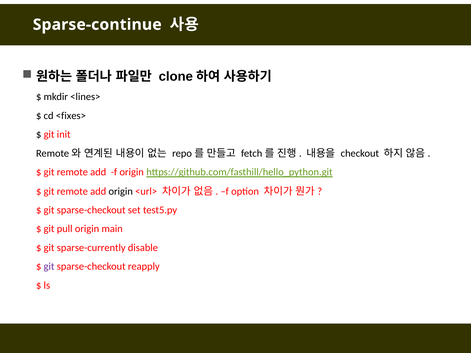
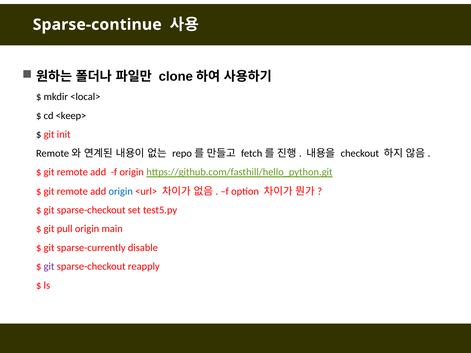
<lines>: <lines> -> <local> (85, 97)
<fixes>: <fixes> -> <keep> (71, 116)
origin colour: black -> blue (121, 191)
